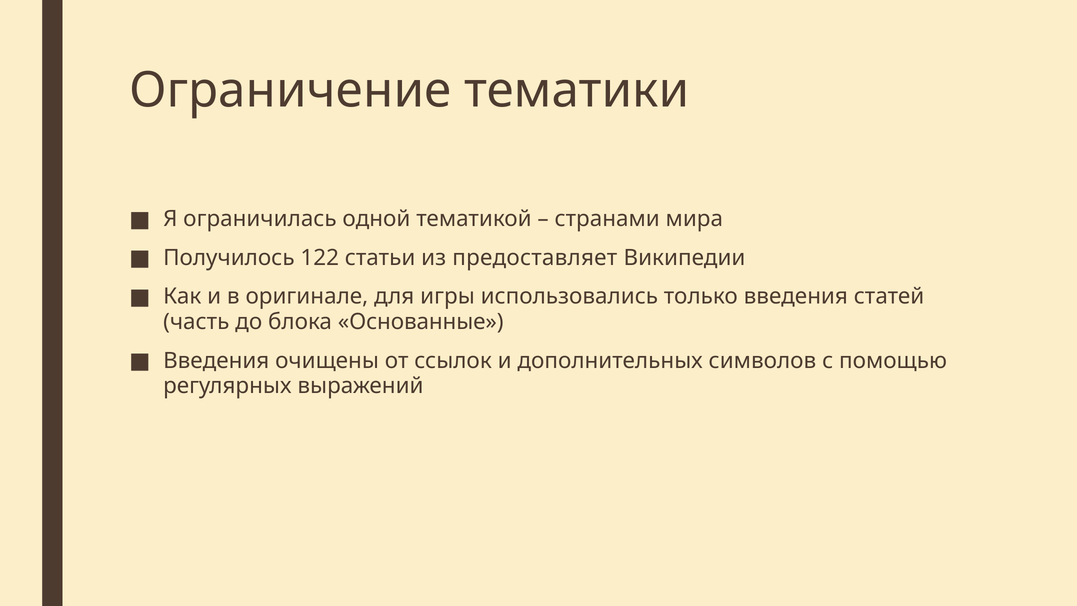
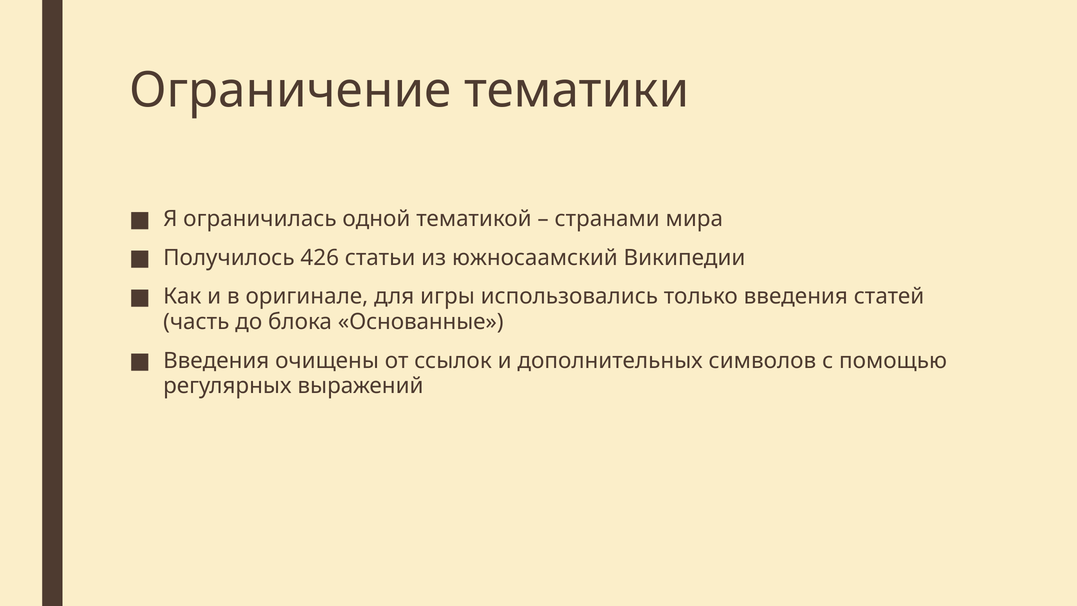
122: 122 -> 426 (320, 258)
предоставляет: предоставляет -> южносаамский (535, 258)
